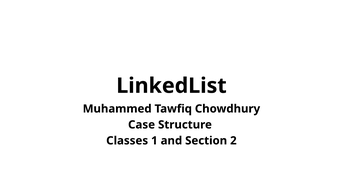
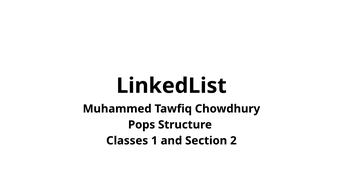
Case: Case -> Pops (142, 125)
